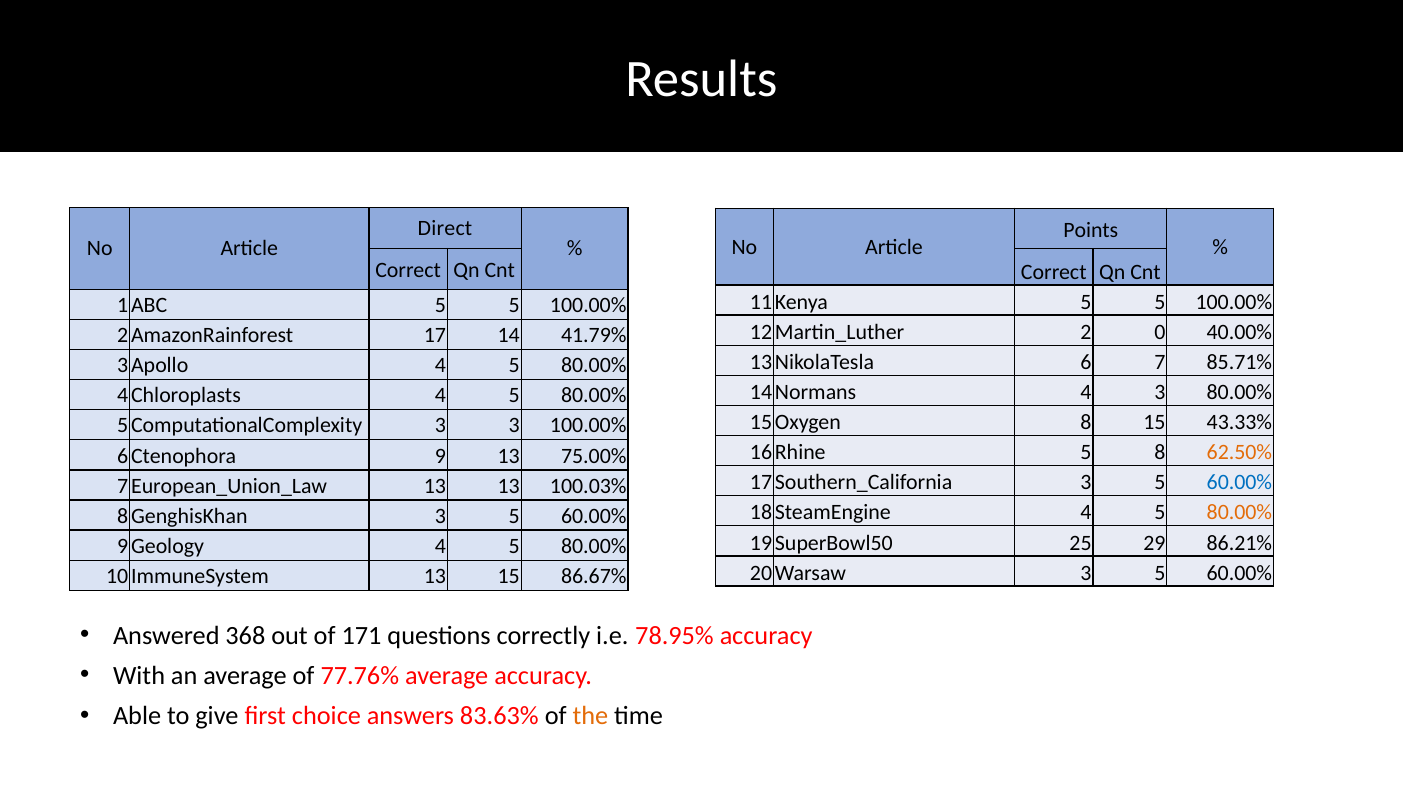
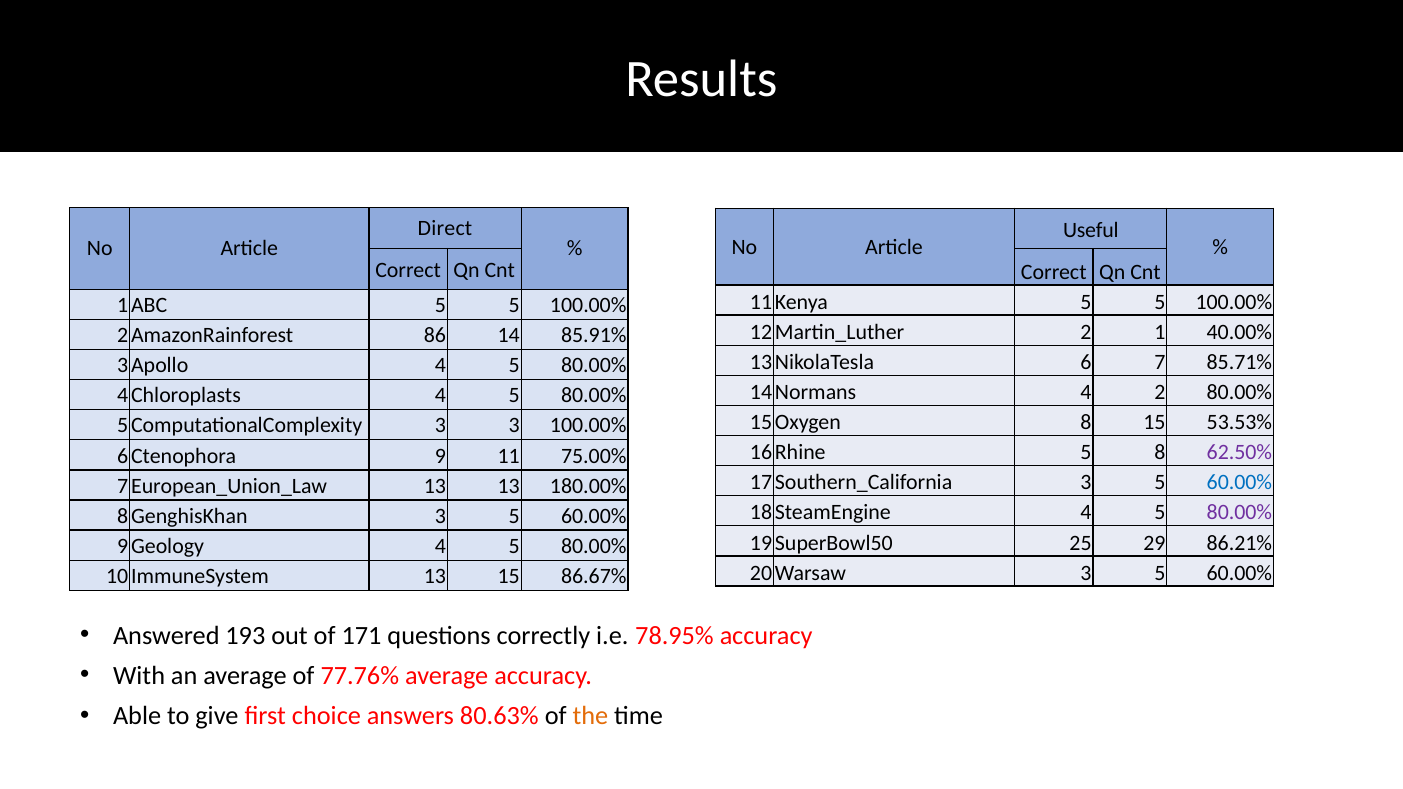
Points: Points -> Useful (1091, 230)
0: 0 -> 1 (1160, 332)
17: 17 -> 86 (435, 335)
41.79%: 41.79% -> 85.91% (594, 335)
4 3: 3 -> 2 (1160, 392)
43.33%: 43.33% -> 53.53% (1239, 422)
62.50% colour: orange -> purple (1239, 453)
9 13: 13 -> 11 (509, 456)
100.03%: 100.03% -> 180.00% (588, 486)
80.00% colour: orange -> purple (1239, 513)
368: 368 -> 193 (245, 636)
83.63%: 83.63% -> 80.63% (499, 716)
